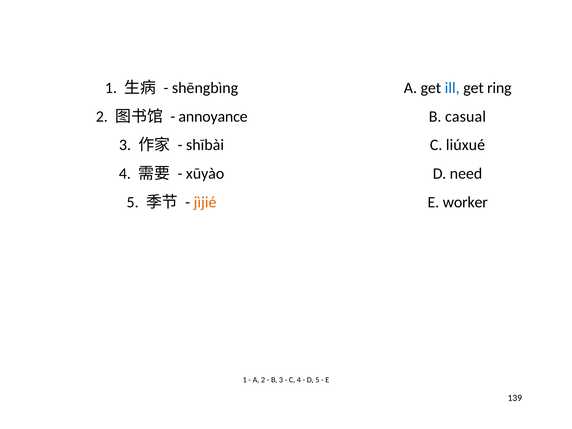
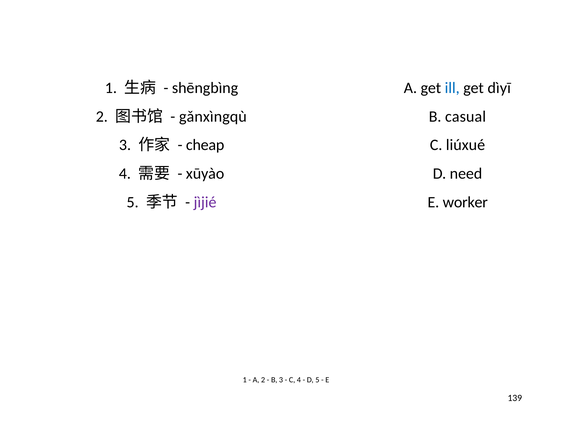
ring: ring -> dìyī (499, 88)
annoyance: annoyance -> gǎnxìngqù (213, 116)
shībài: shībài -> cheap (205, 145)
jìjié colour: orange -> purple (205, 202)
